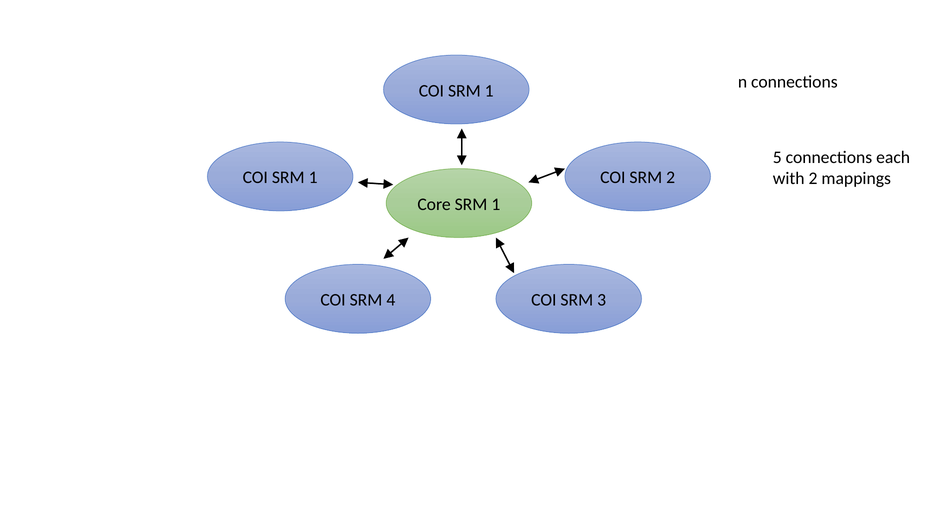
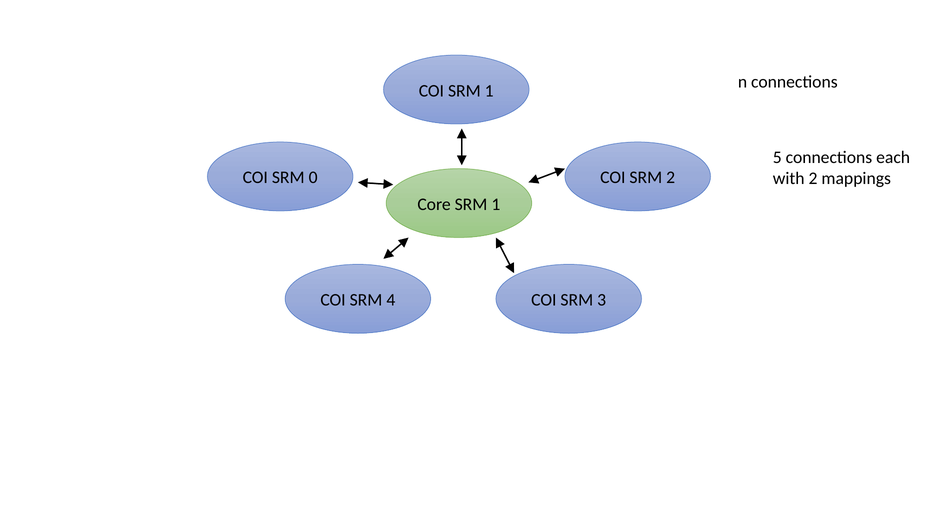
1: 1 -> 0 (313, 178)
